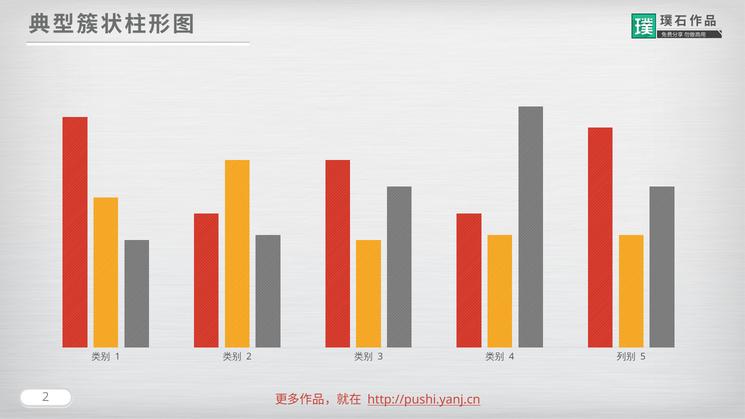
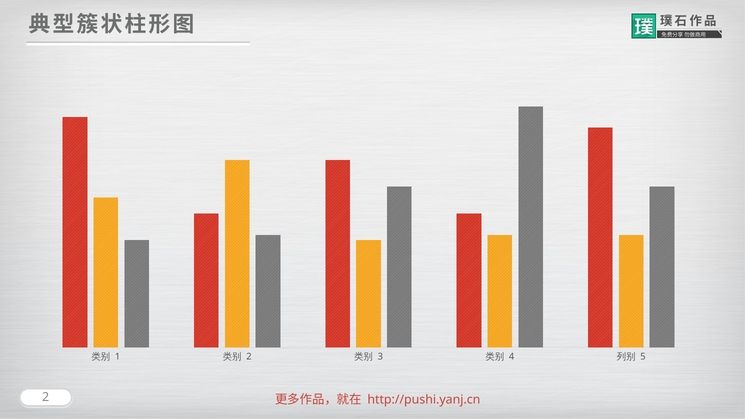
http://pushi.yanj.cn underline: present -> none (424, 400)
